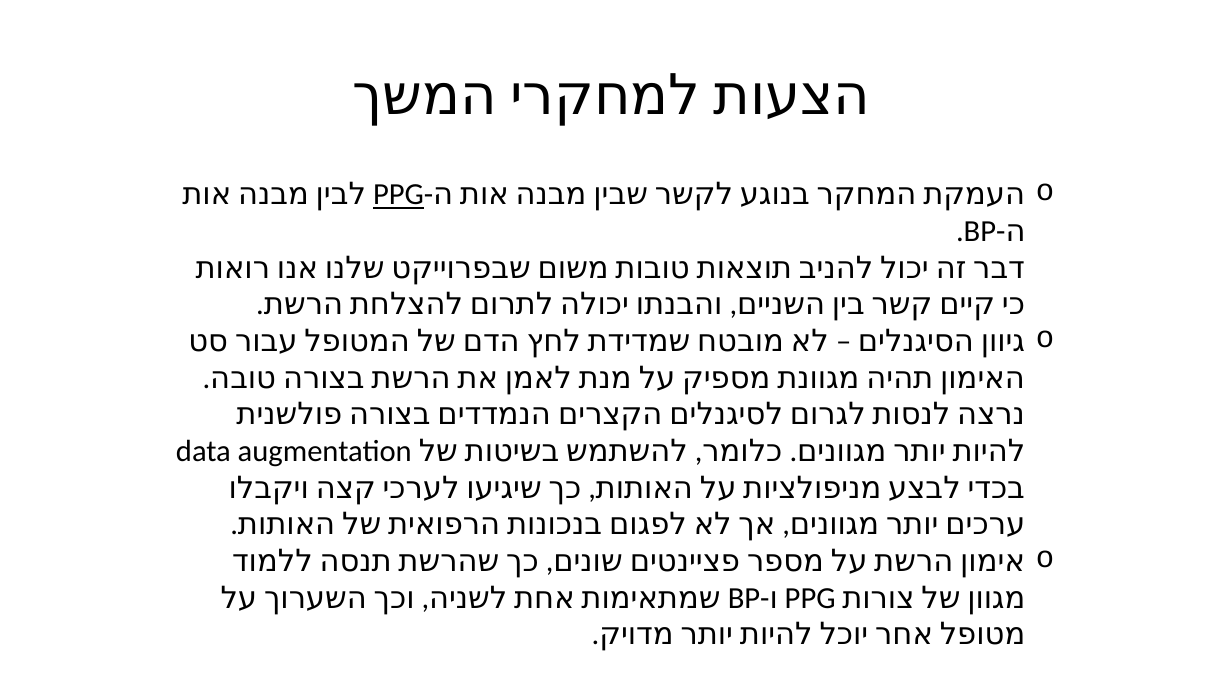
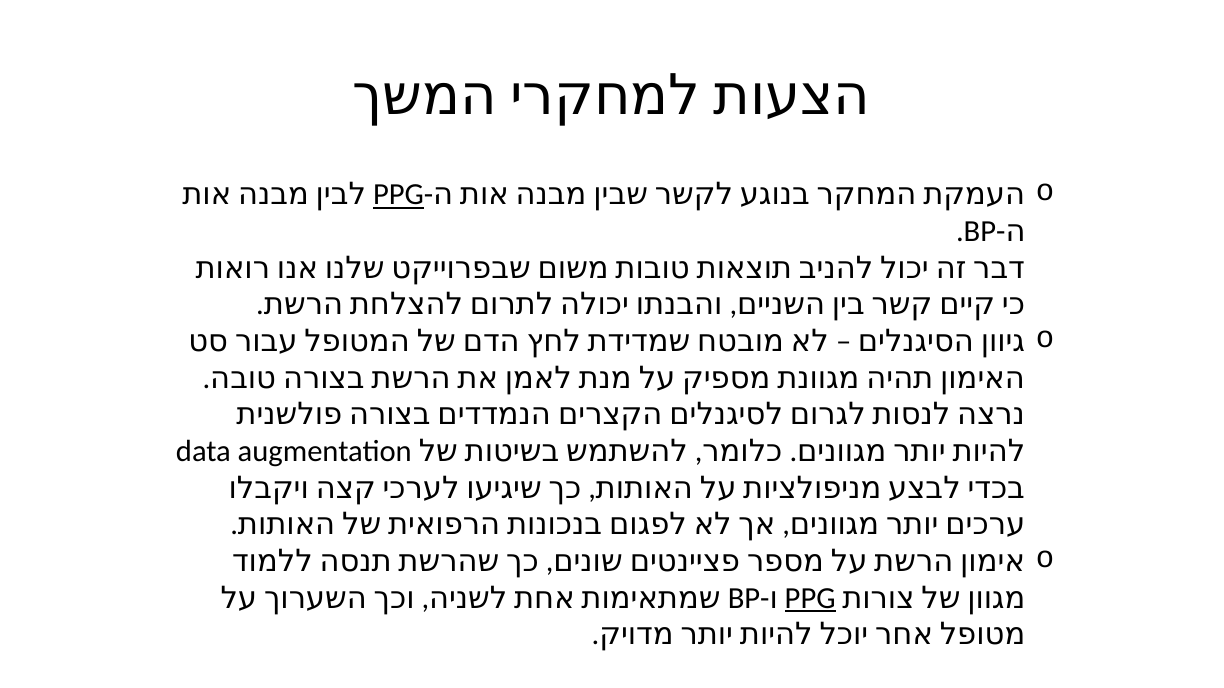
PPG underline: none -> present (810, 599)
